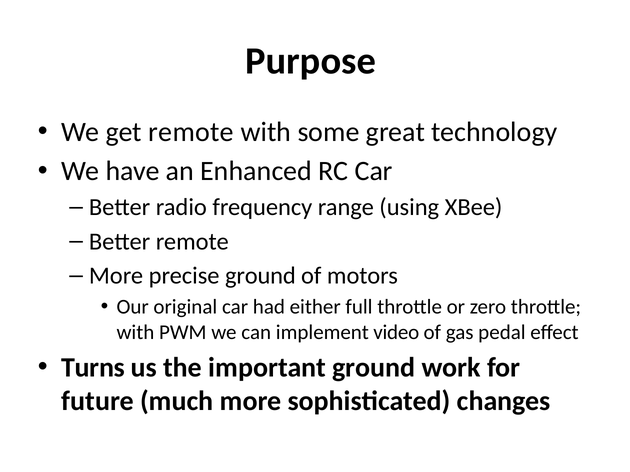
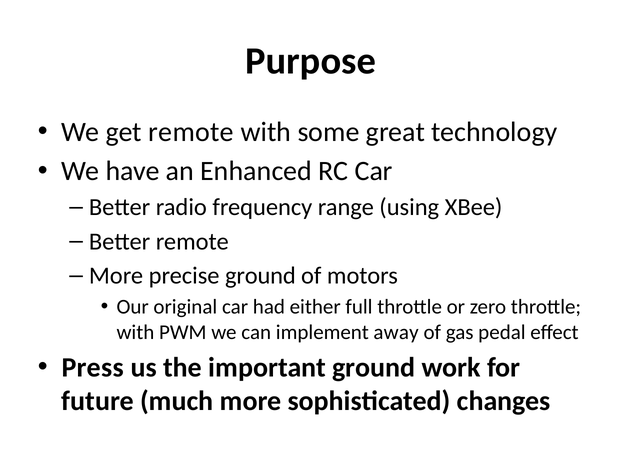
video: video -> away (396, 332)
Turns: Turns -> Press (93, 368)
